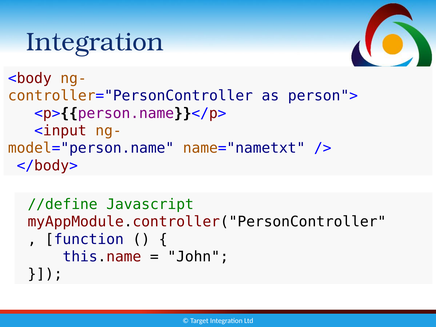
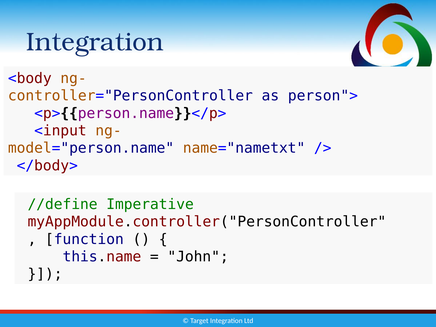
Javascript: Javascript -> Imperative (150, 204)
